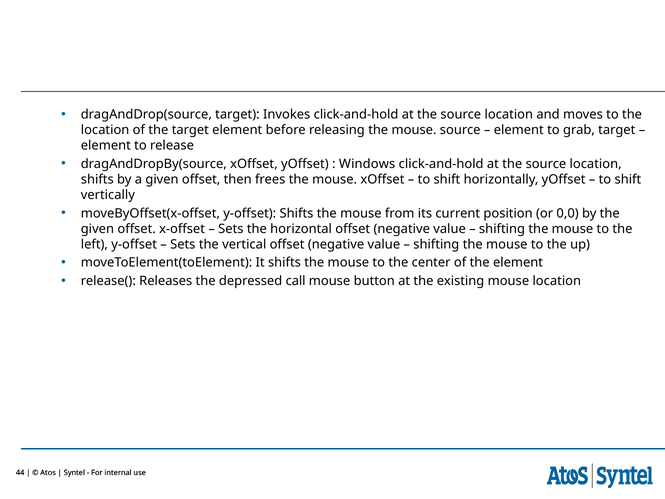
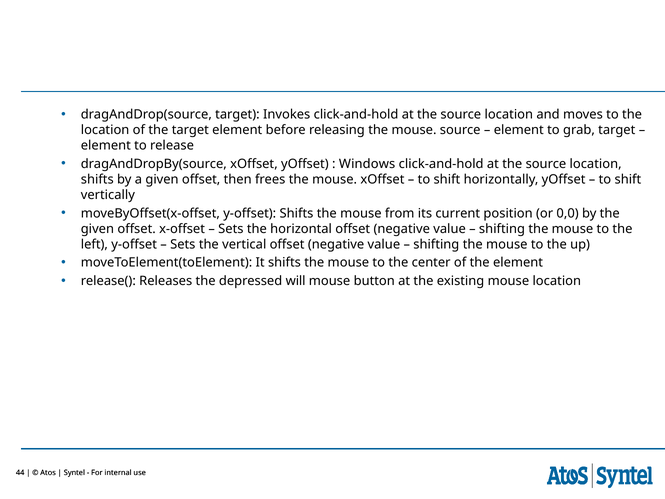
call: call -> will (296, 281)
